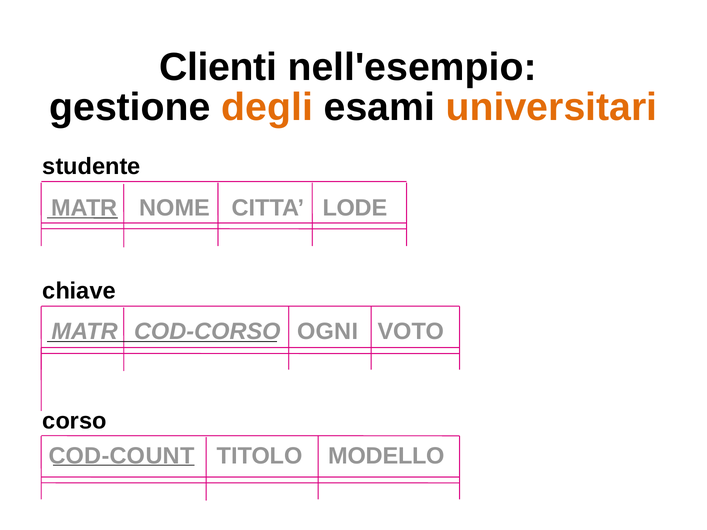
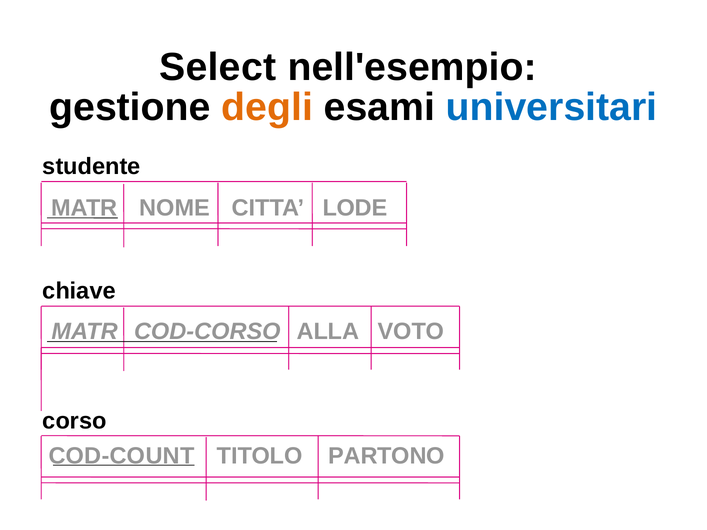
Clienti: Clienti -> Select (218, 67)
universitari colour: orange -> blue (552, 107)
OGNI: OGNI -> ALLA (328, 332)
MODELLO: MODELLO -> PARTONO (386, 456)
